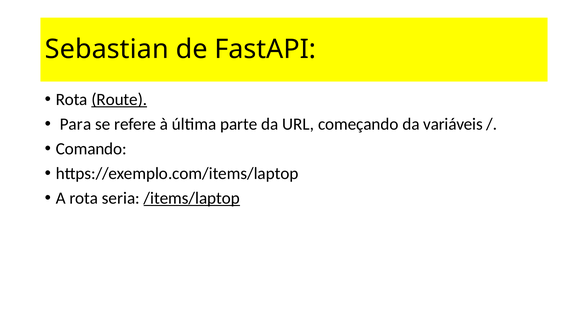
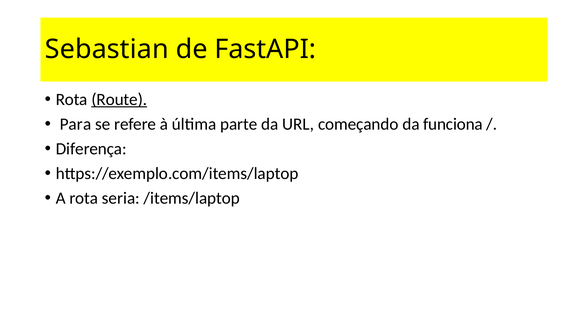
variáveis: variáveis -> funciona (453, 124)
Comando: Comando -> Diferença (91, 149)
/items/laptop underline: present -> none (192, 198)
